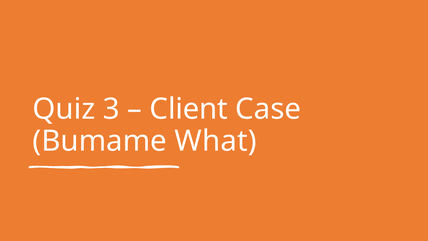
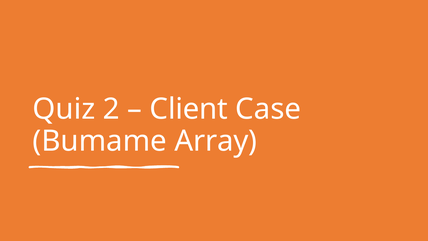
3: 3 -> 2 (111, 109)
What: What -> Array (216, 141)
